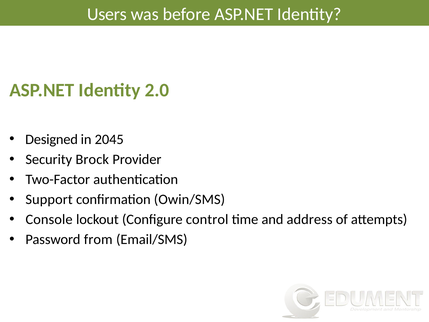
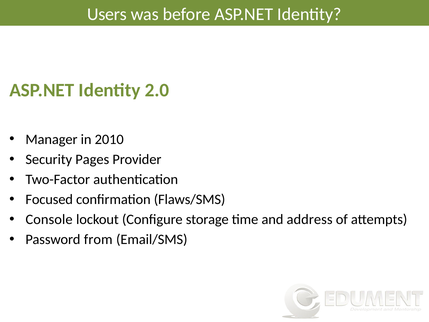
Designed: Designed -> Manager (51, 139)
2045: 2045 -> 2010 (109, 139)
Brock: Brock -> Pages (92, 159)
Support: Support -> Focused (49, 199)
Owin/SMS: Owin/SMS -> Flaws/SMS (190, 199)
control: control -> storage (207, 219)
